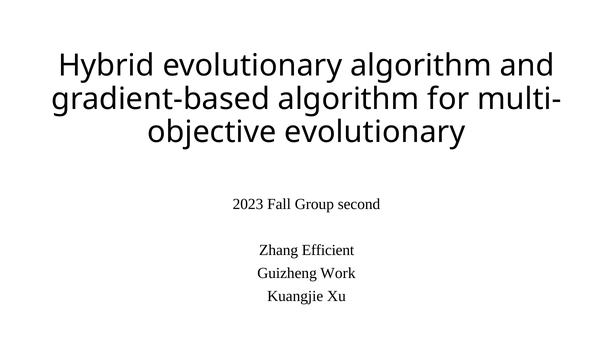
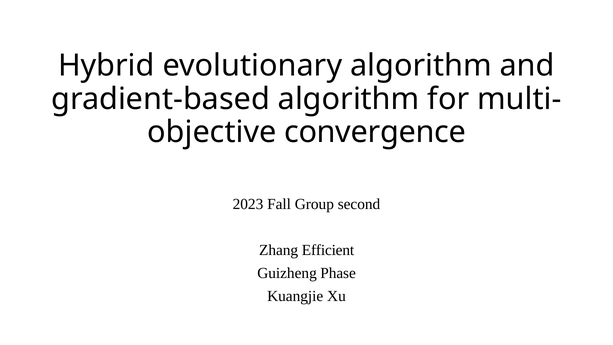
evolutionary: evolutionary -> convergence (375, 132)
Work: Work -> Phase (338, 273)
